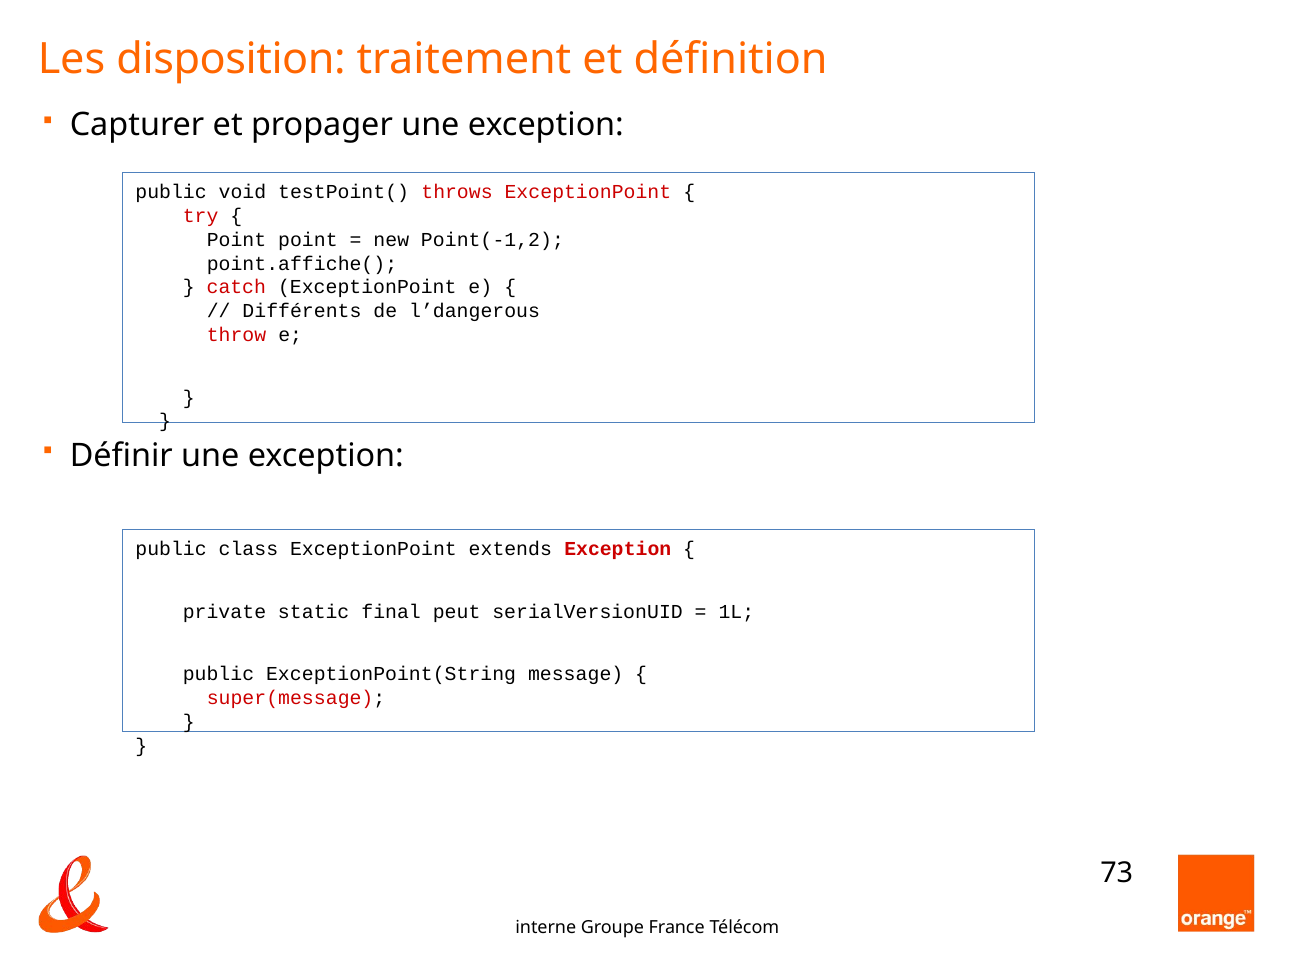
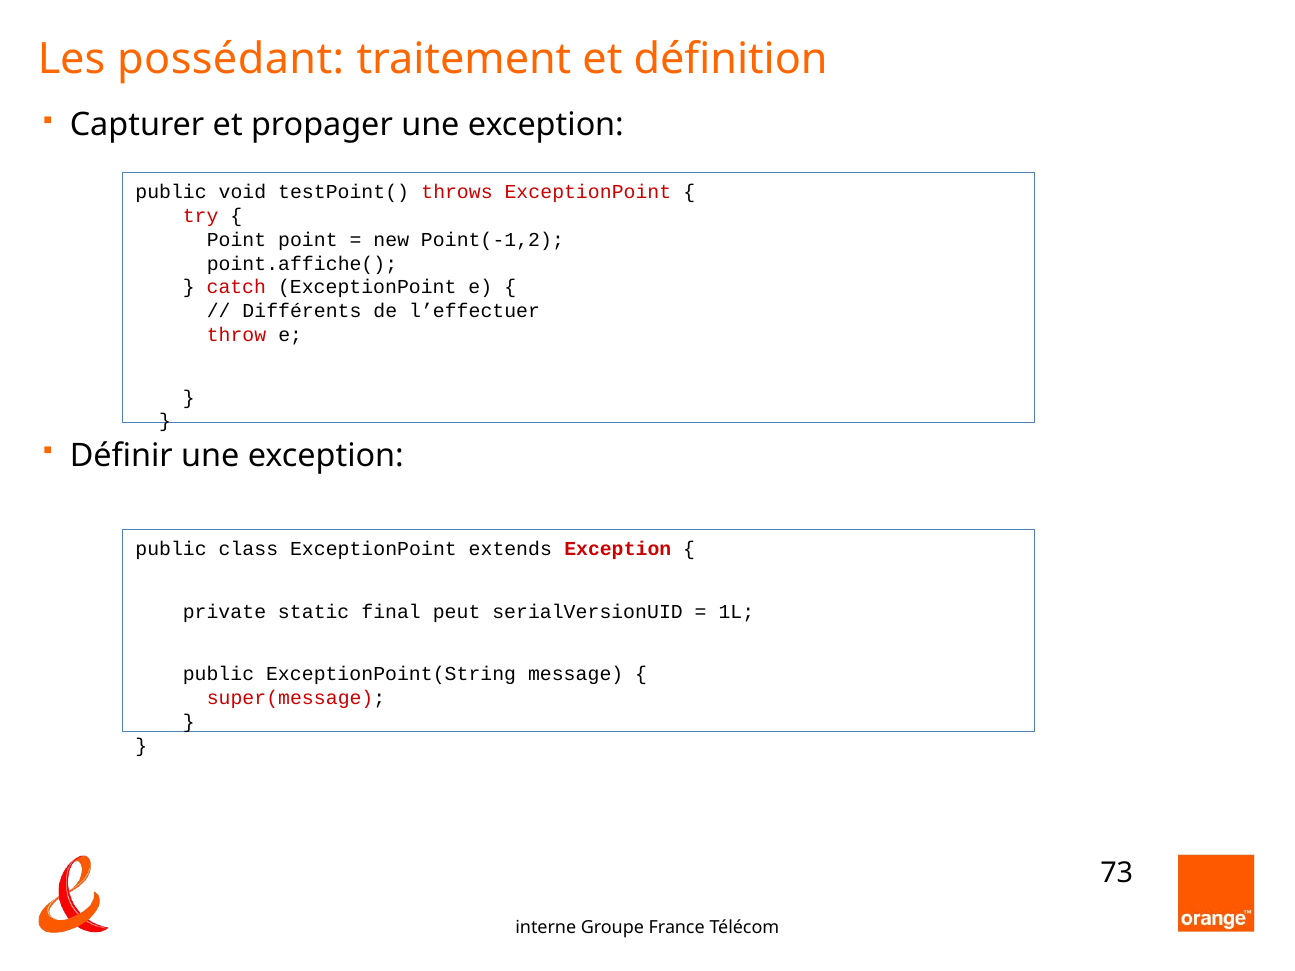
disposition: disposition -> possédant (231, 59)
l’dangerous: l’dangerous -> l’effectuer (475, 311)
